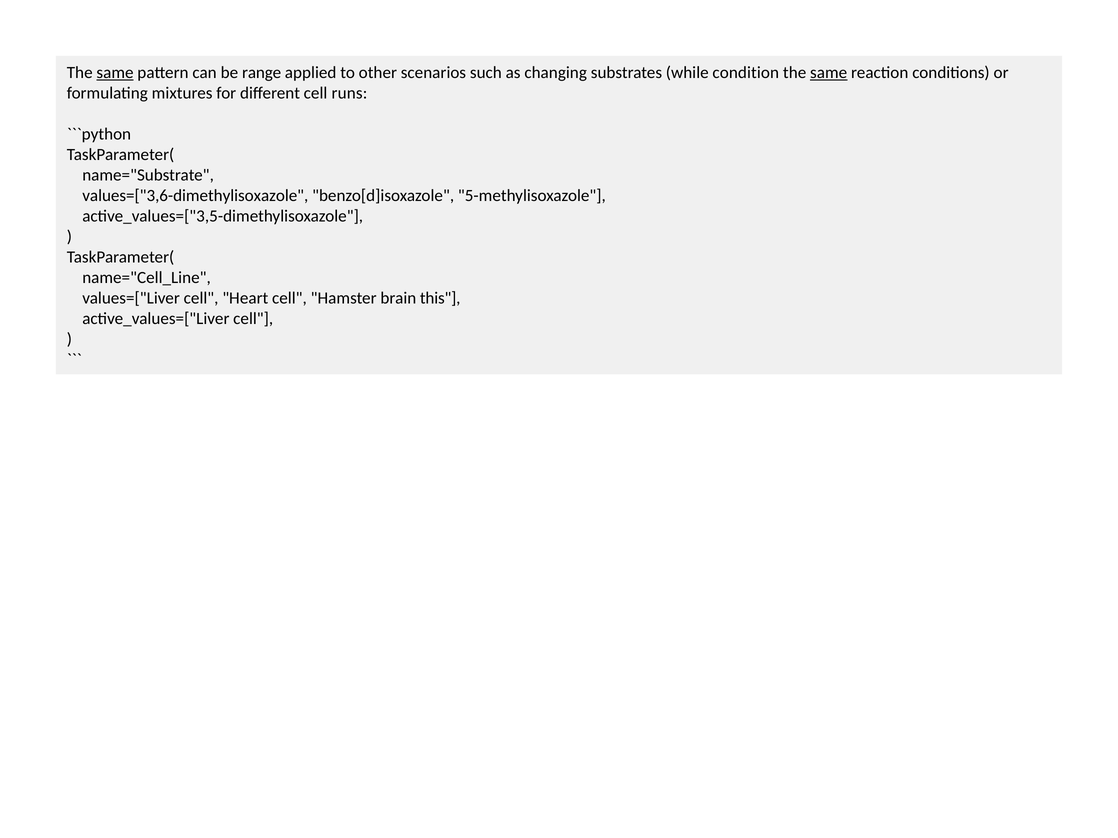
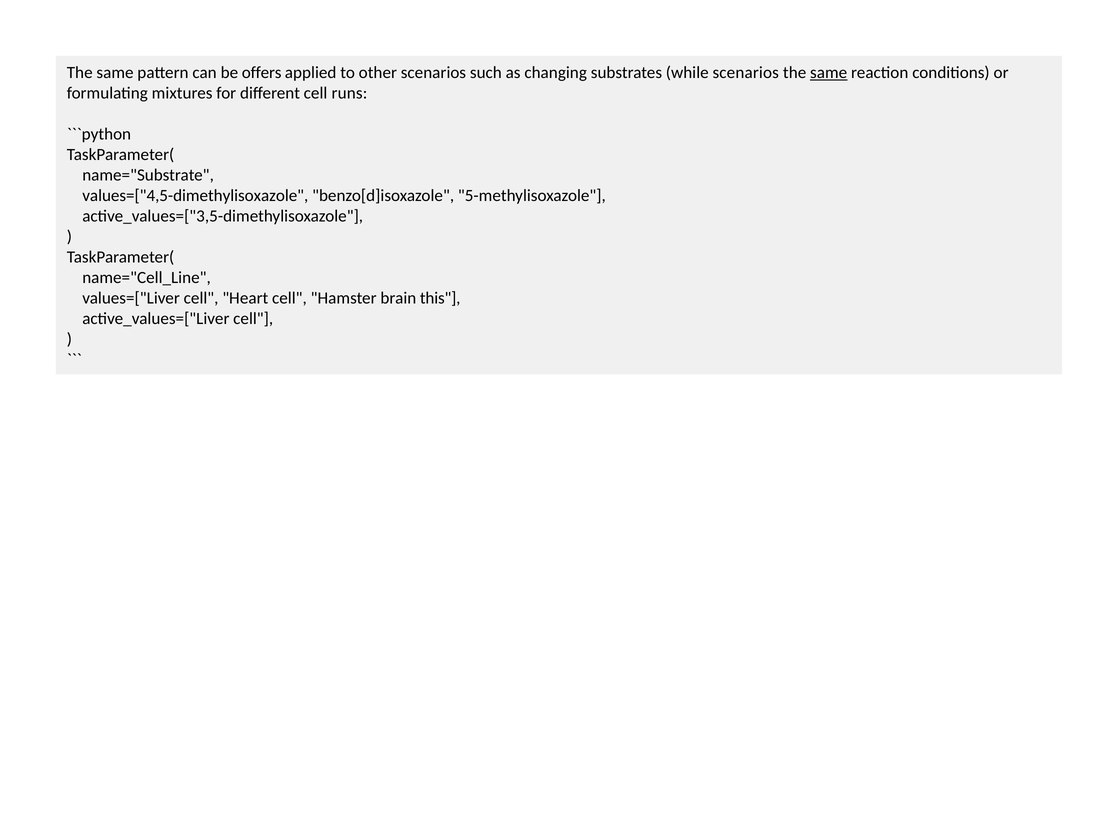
same underline: present -> none (115, 73)
range: range -> offers (262, 73)
while condition: condition -> scenarios (746, 73)
values=["3,6-dimethylisoxazole: values=["3,6-dimethylisoxazole -> values=["4,5-dimethylisoxazole (195, 196)
